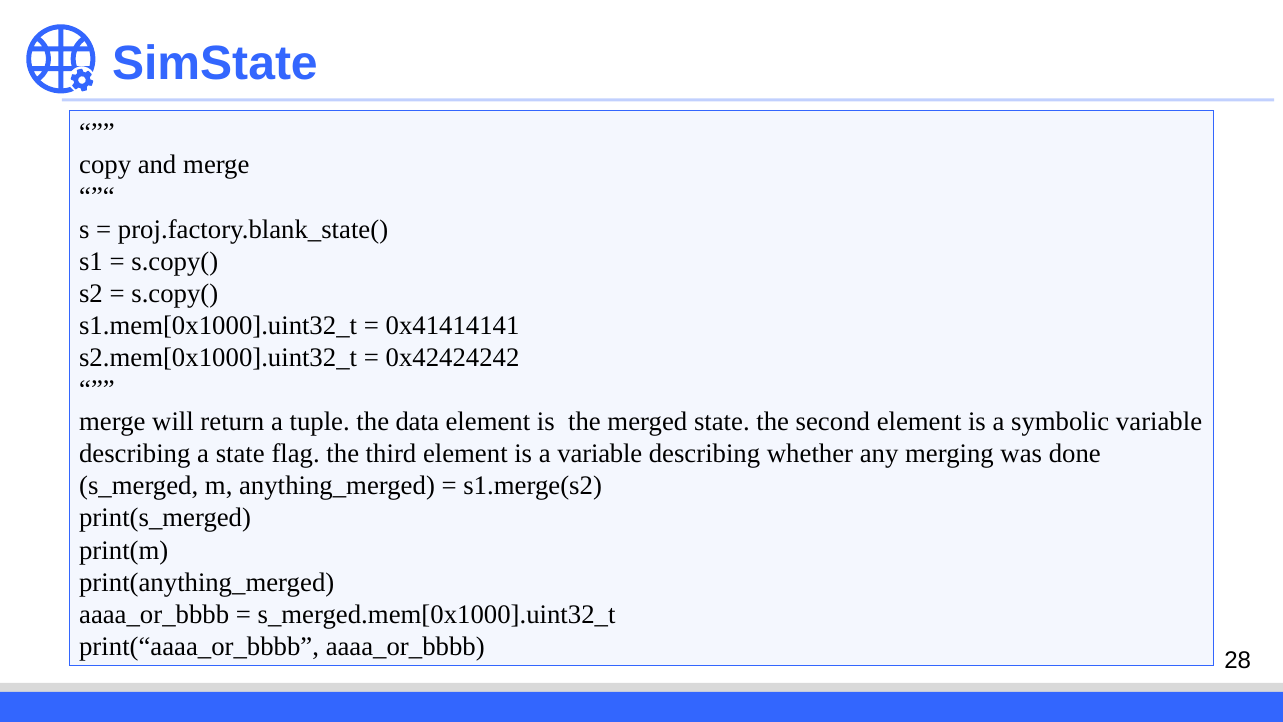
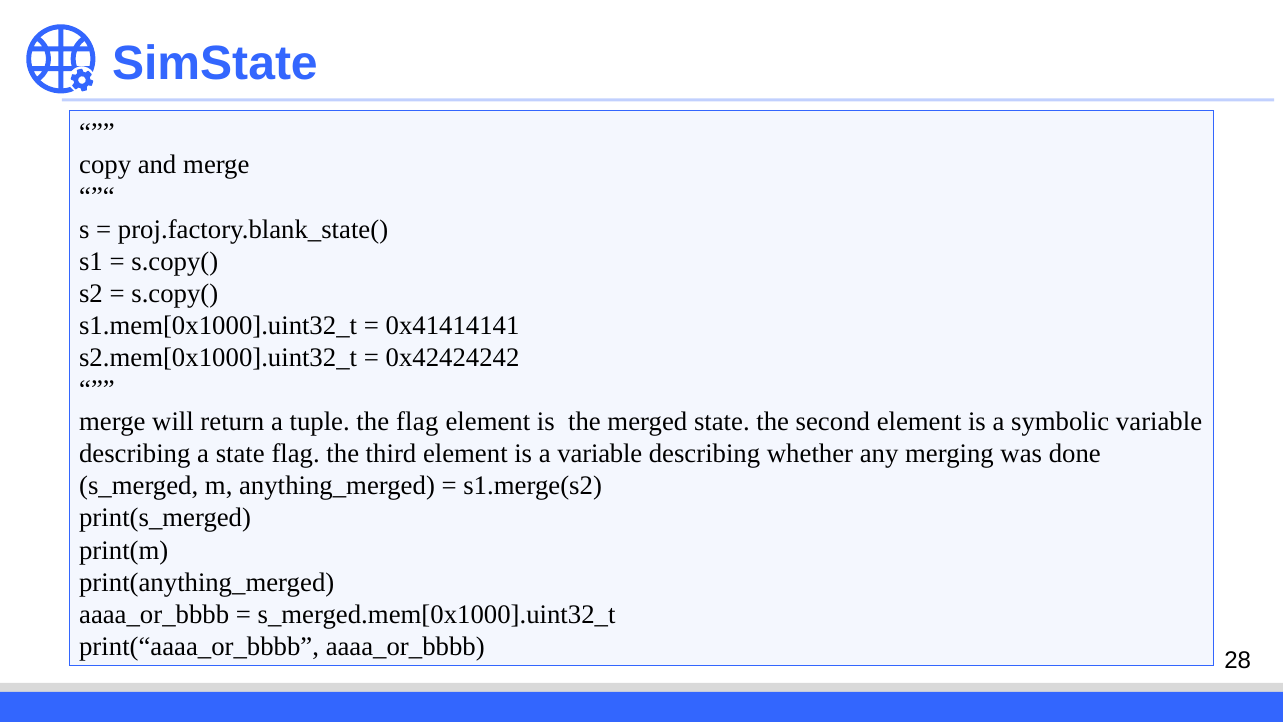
the data: data -> flag (417, 422)
